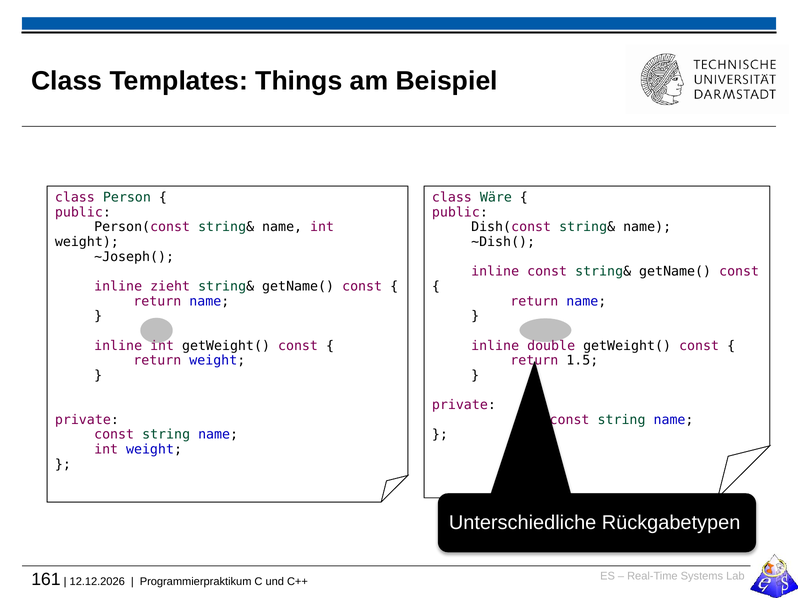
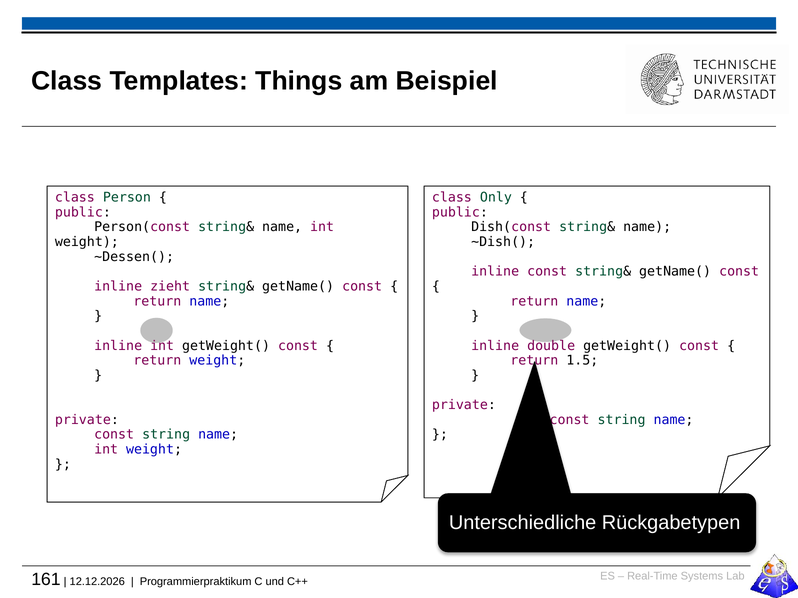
Wäre: Wäre -> Only (496, 198)
~Joseph(: ~Joseph( -> ~Dessen( (134, 257)
